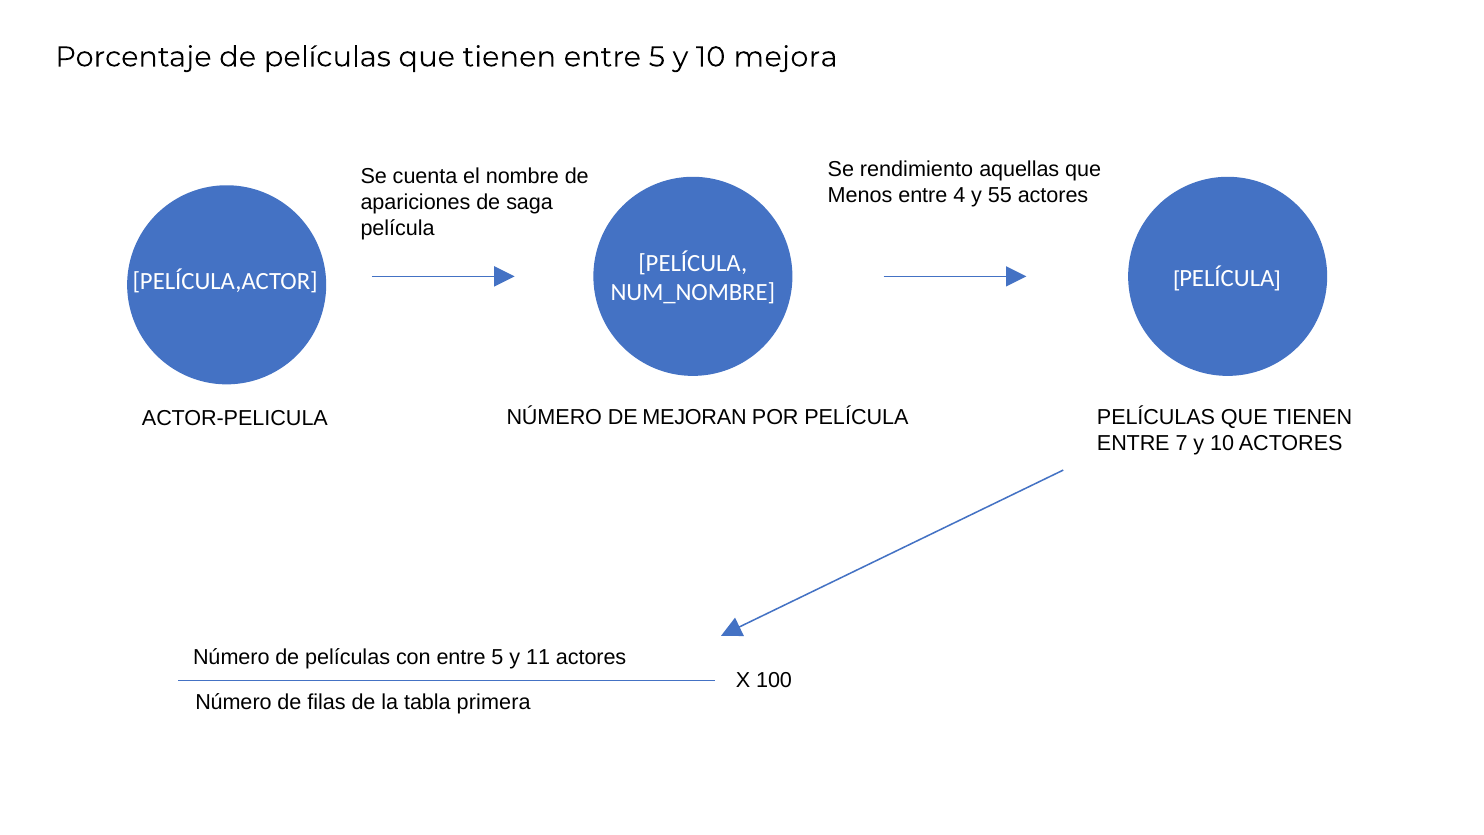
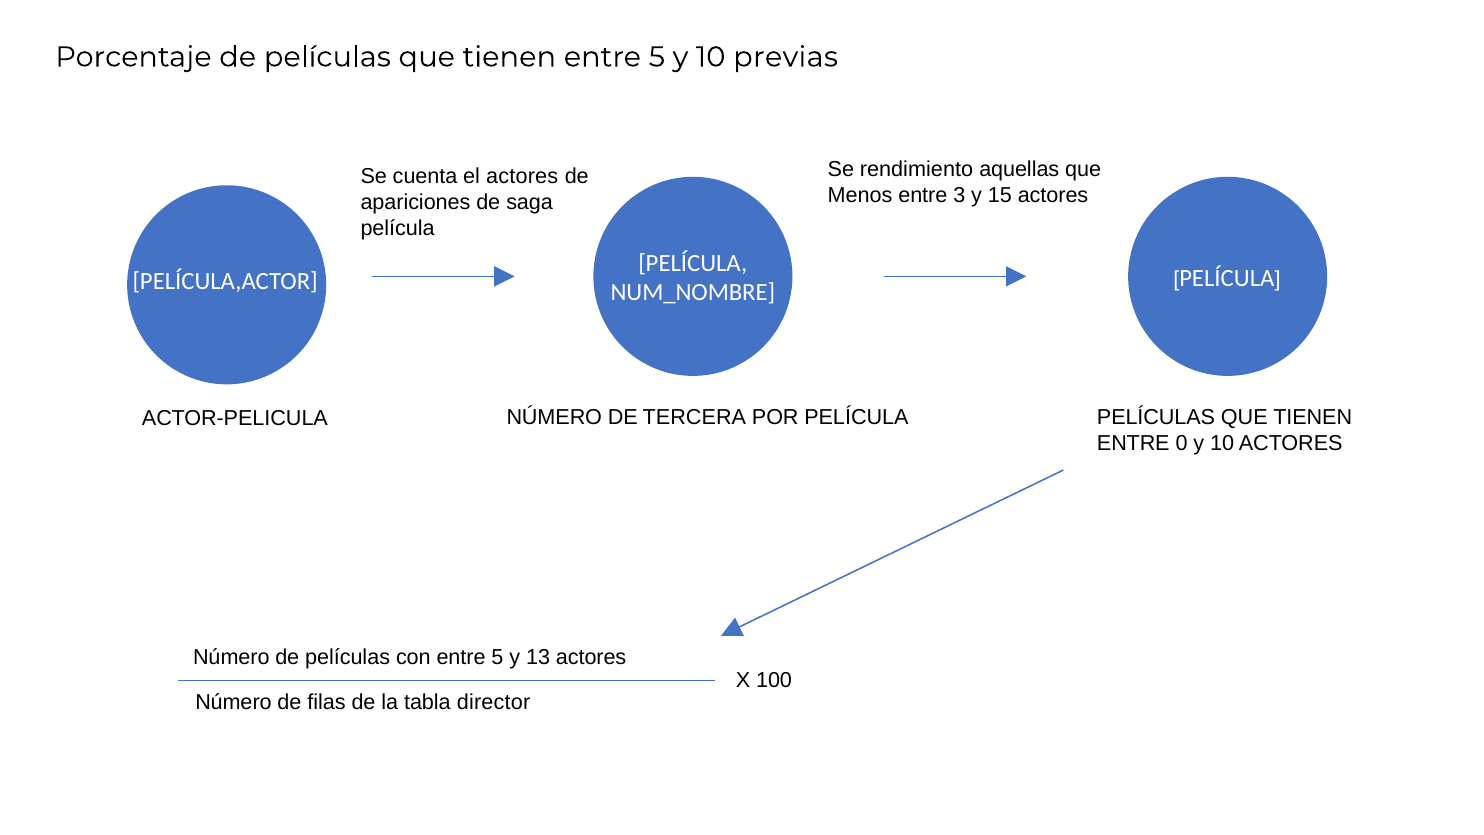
mejora: mejora -> previas (786, 57)
el nombre: nombre -> actores (522, 177)
4: 4 -> 3 (959, 196)
55: 55 -> 15 (1000, 196)
MEJORAN: MEJORAN -> TERCERA (694, 417)
7: 7 -> 0 (1182, 443)
11: 11 -> 13 (538, 658)
primera: primera -> director (494, 702)
